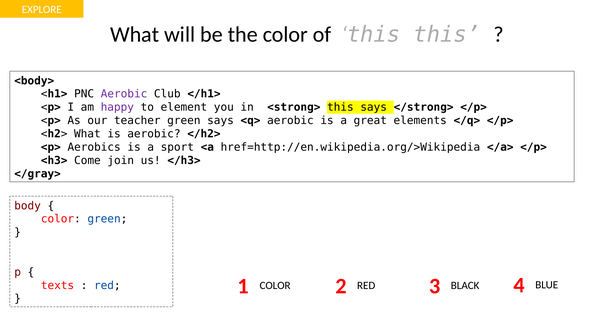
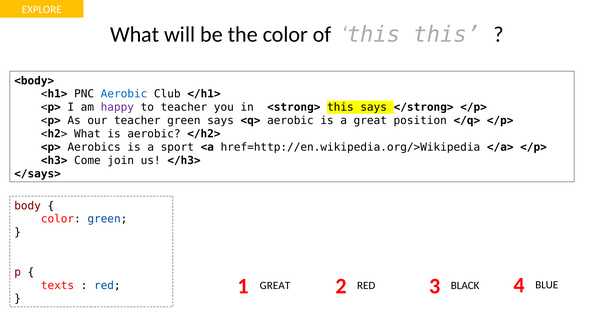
Aerobic colour: purple -> blue (124, 94)
to element: element -> teacher (184, 107)
elements: elements -> position (420, 121)
</gray>: </gray> -> </says> (38, 174)
COLOR: COLOR -> GREAT (275, 286)
